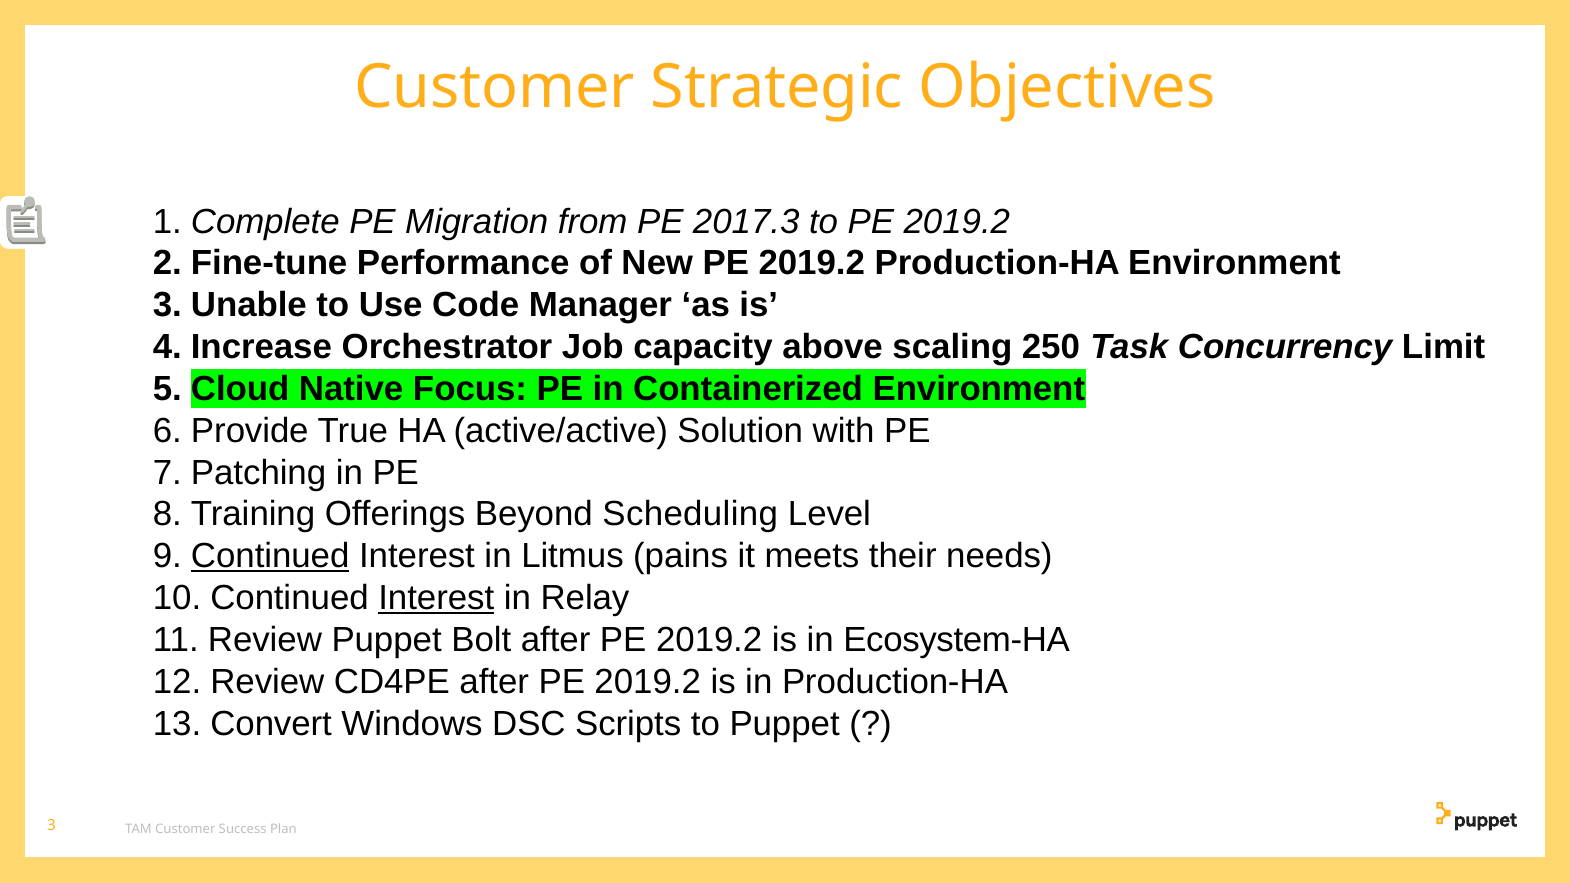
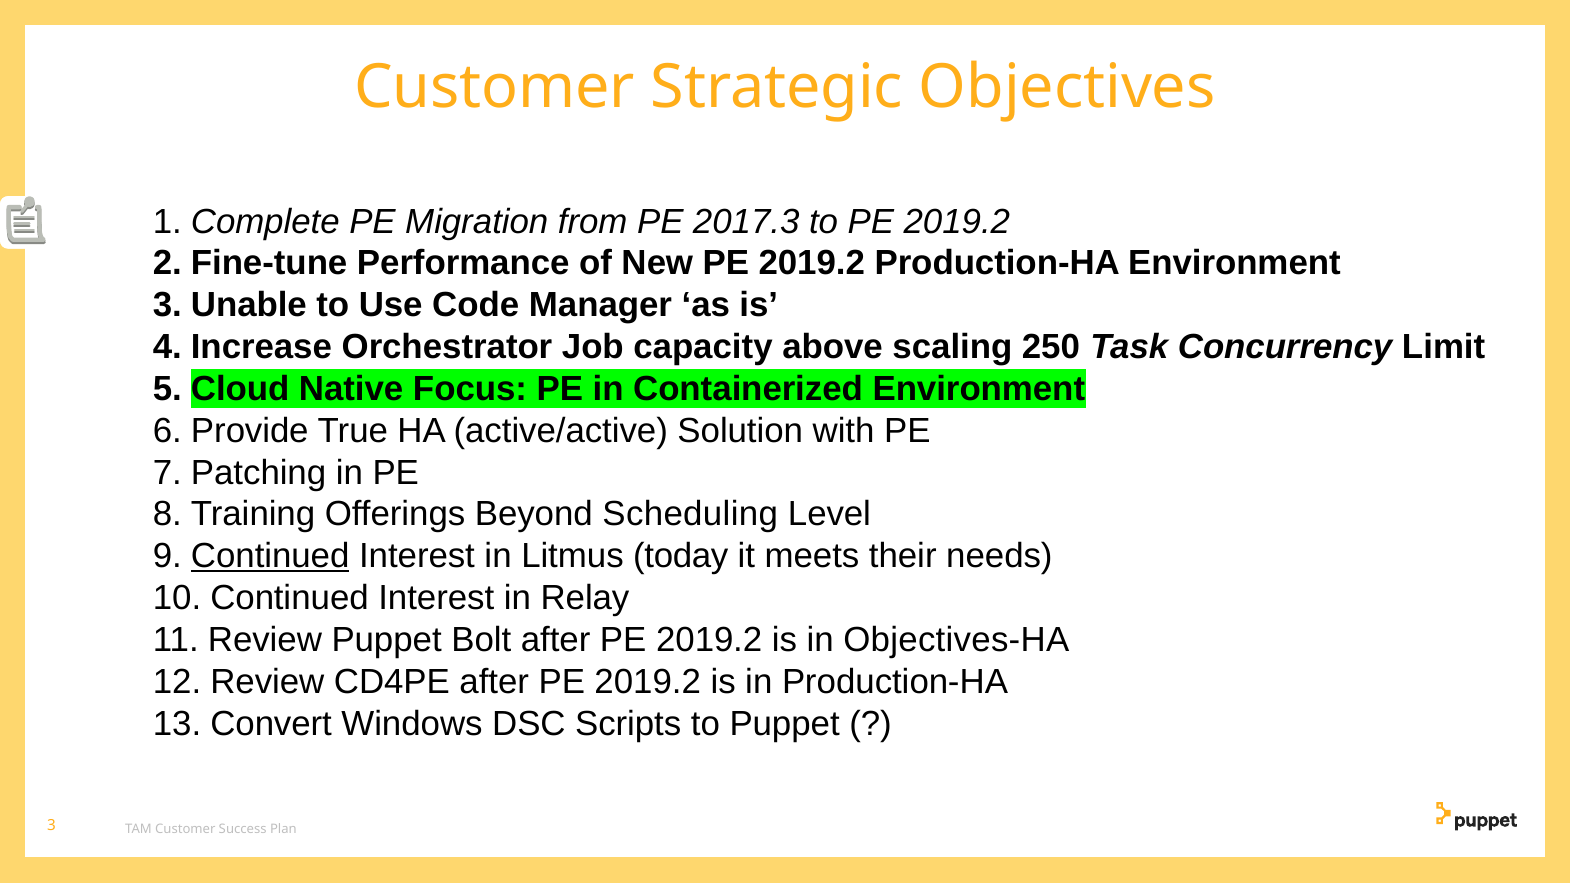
pains: pains -> today (681, 556)
Interest underline: present -> none (436, 598)
Ecosystem-HA: Ecosystem-HA -> Objectives-HA (956, 640)
